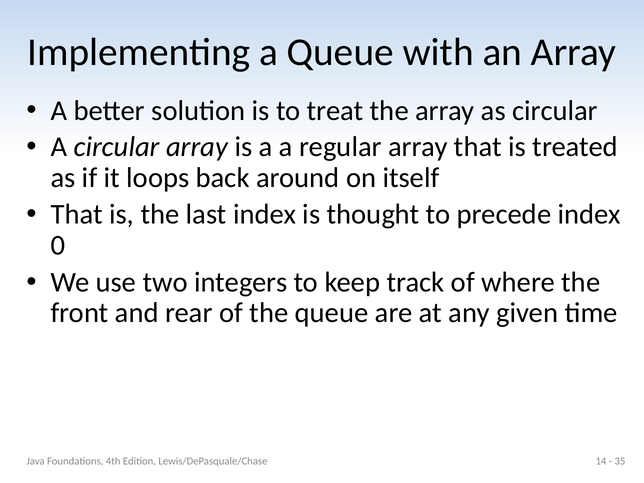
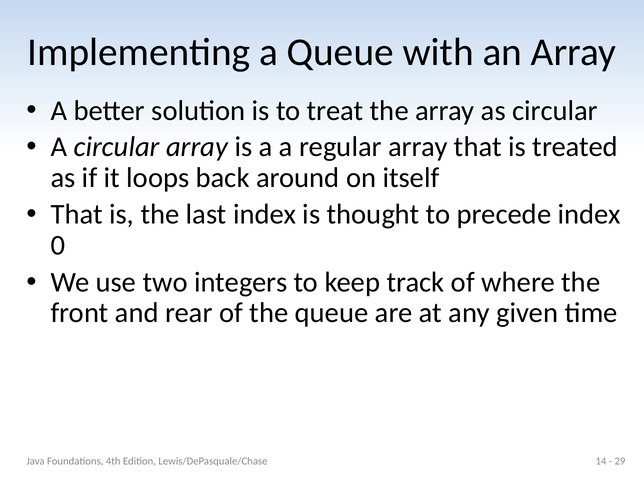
35: 35 -> 29 (620, 461)
